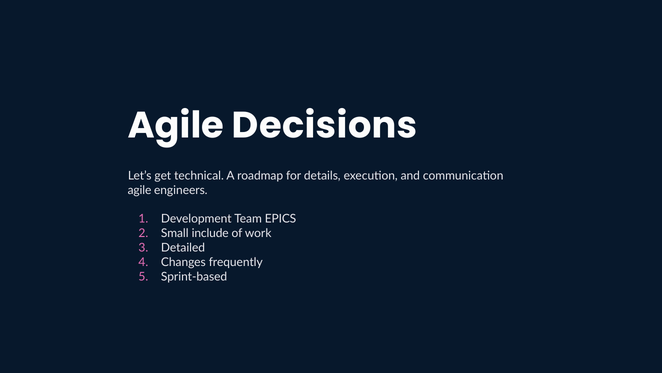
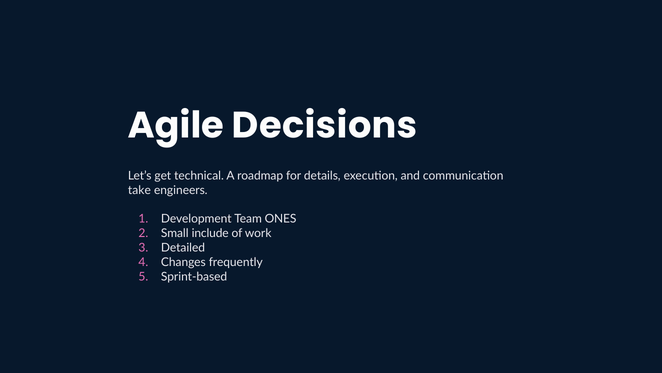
agile: agile -> take (139, 190)
EPICS: EPICS -> ONES (281, 219)
